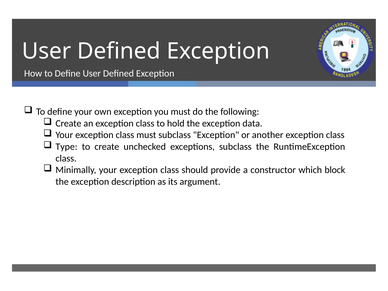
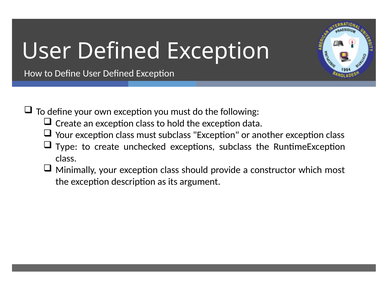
block: block -> most (335, 170)
